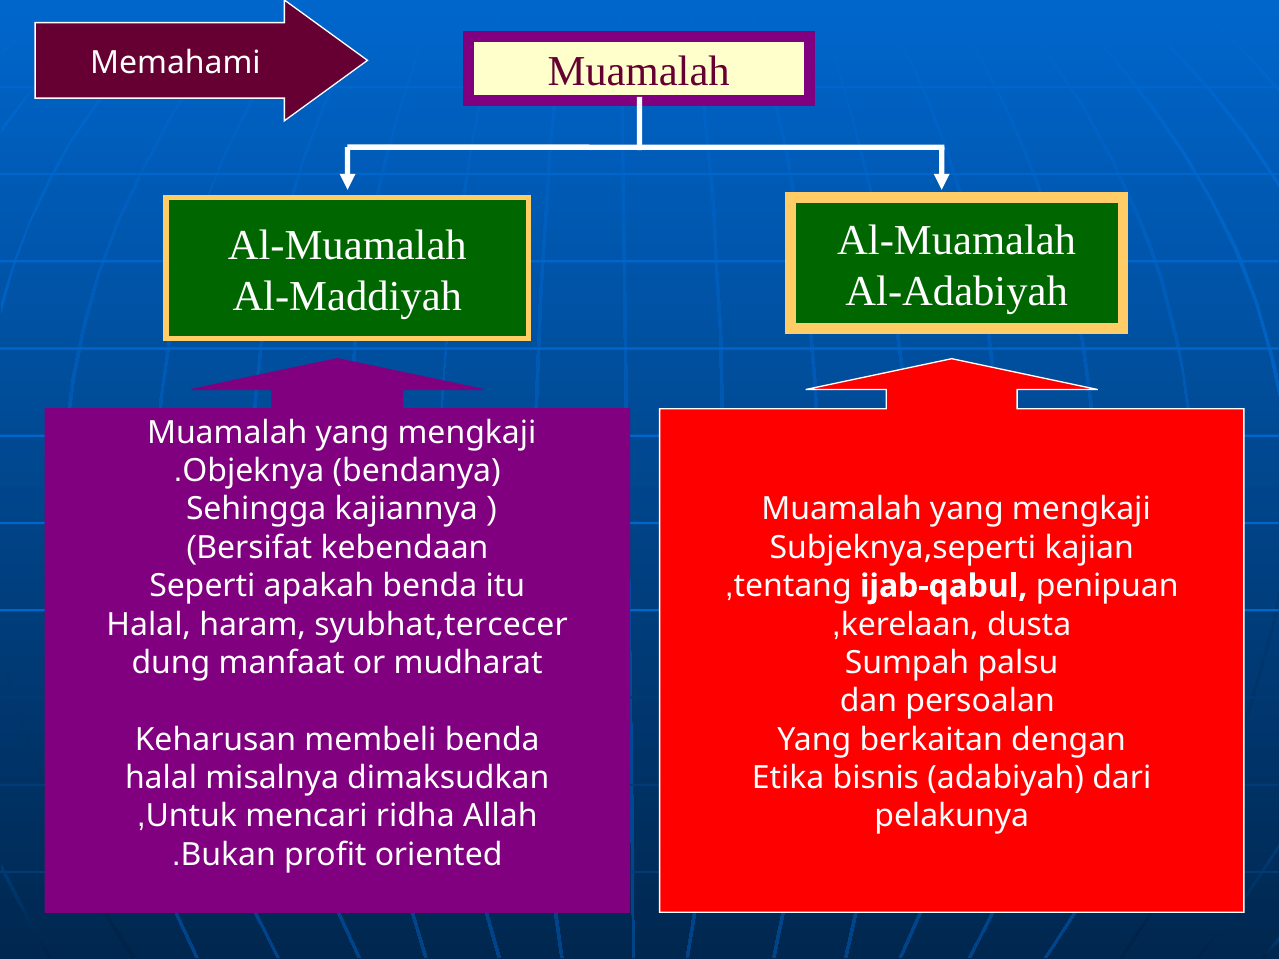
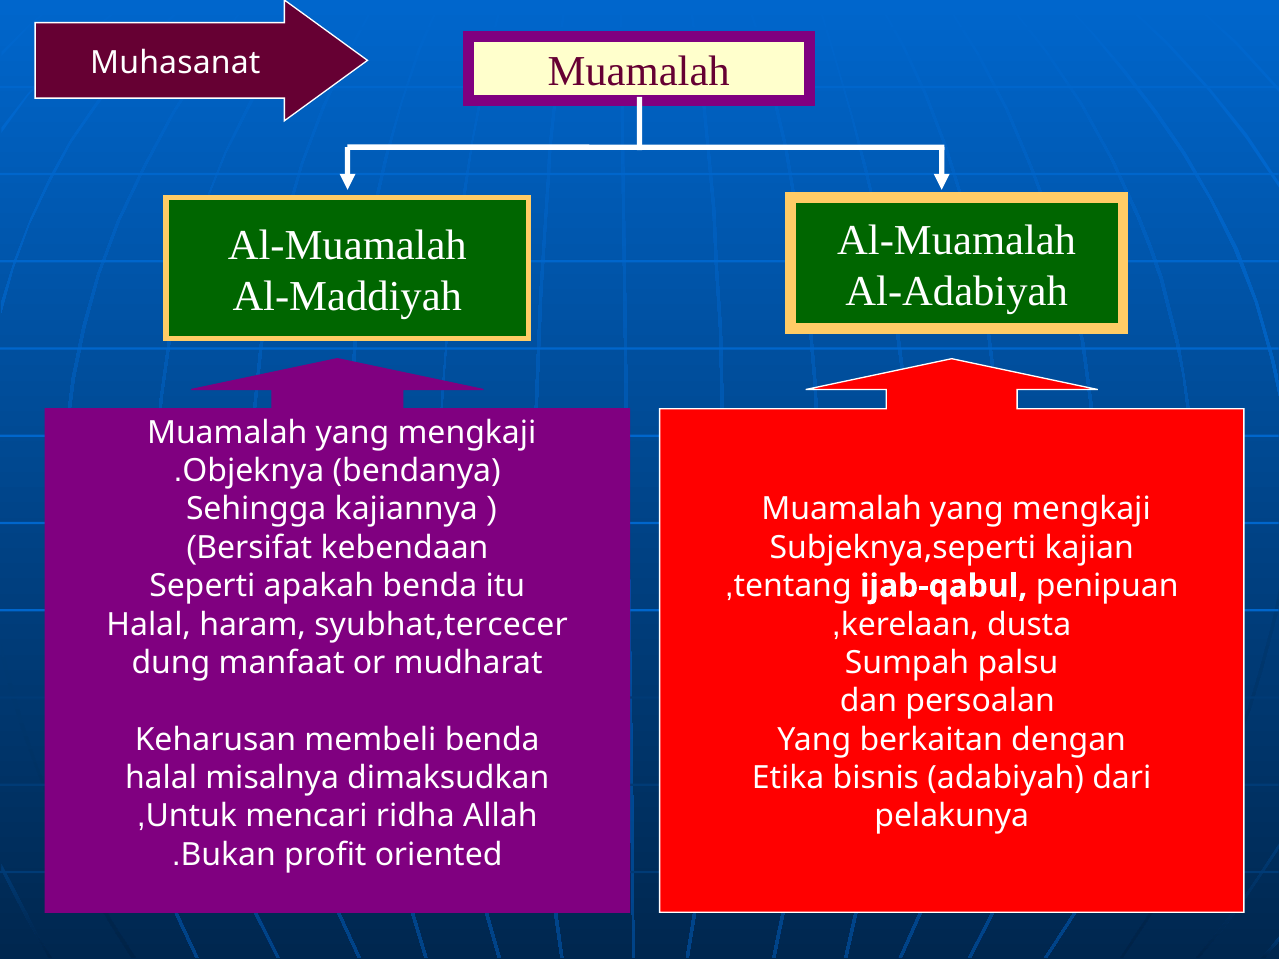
Memahami: Memahami -> Muhasanat (175, 63)
